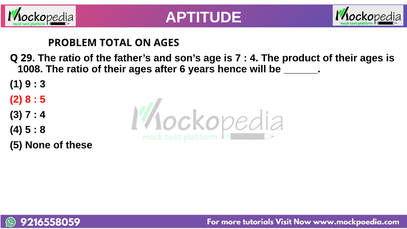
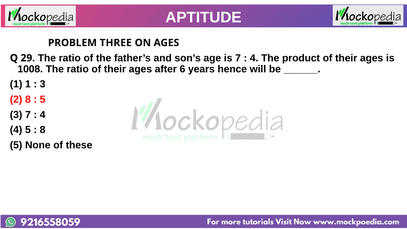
TOTAL: TOTAL -> THREE (116, 43)
9: 9 -> 1 (28, 84)
